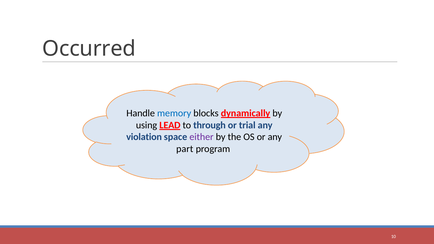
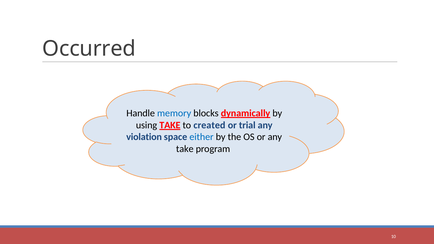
using LEAD: LEAD -> TAKE (170, 125)
through: through -> created (209, 125)
either colour: purple -> blue (202, 137)
part: part -> take (185, 149)
